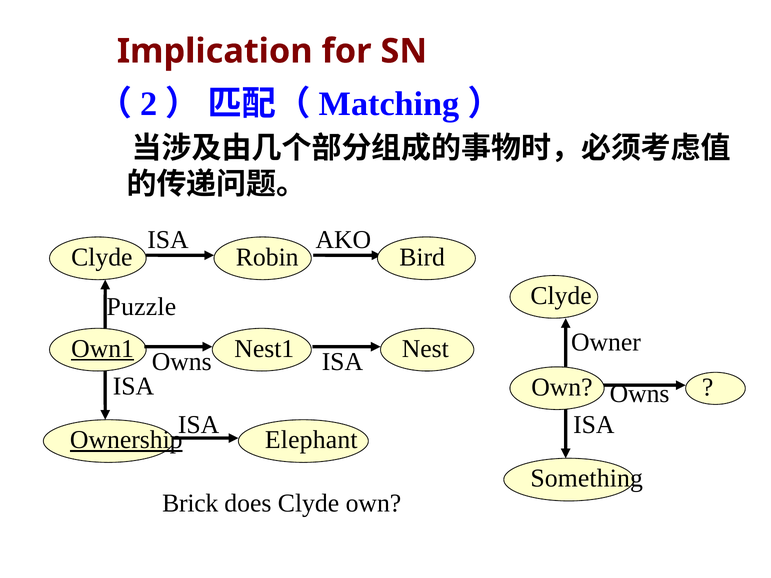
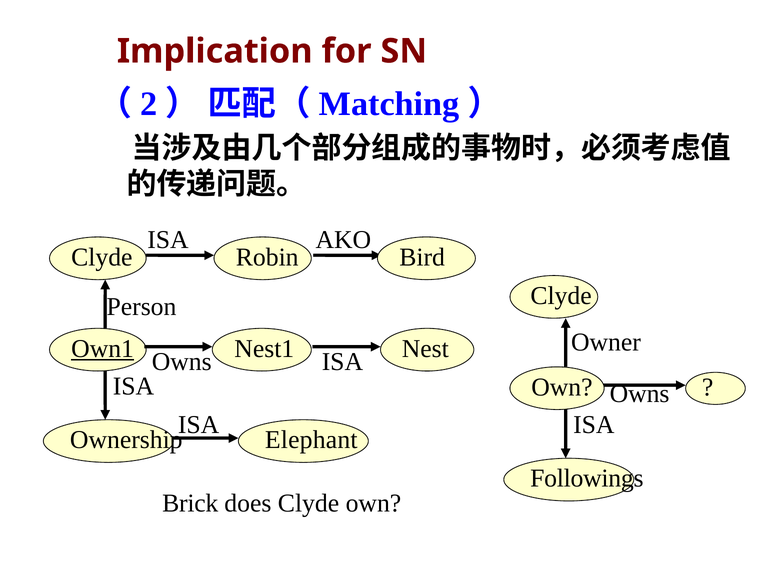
Puzzle: Puzzle -> Person (142, 307)
Ownership underline: present -> none (126, 440)
Something: Something -> Followings (587, 479)
